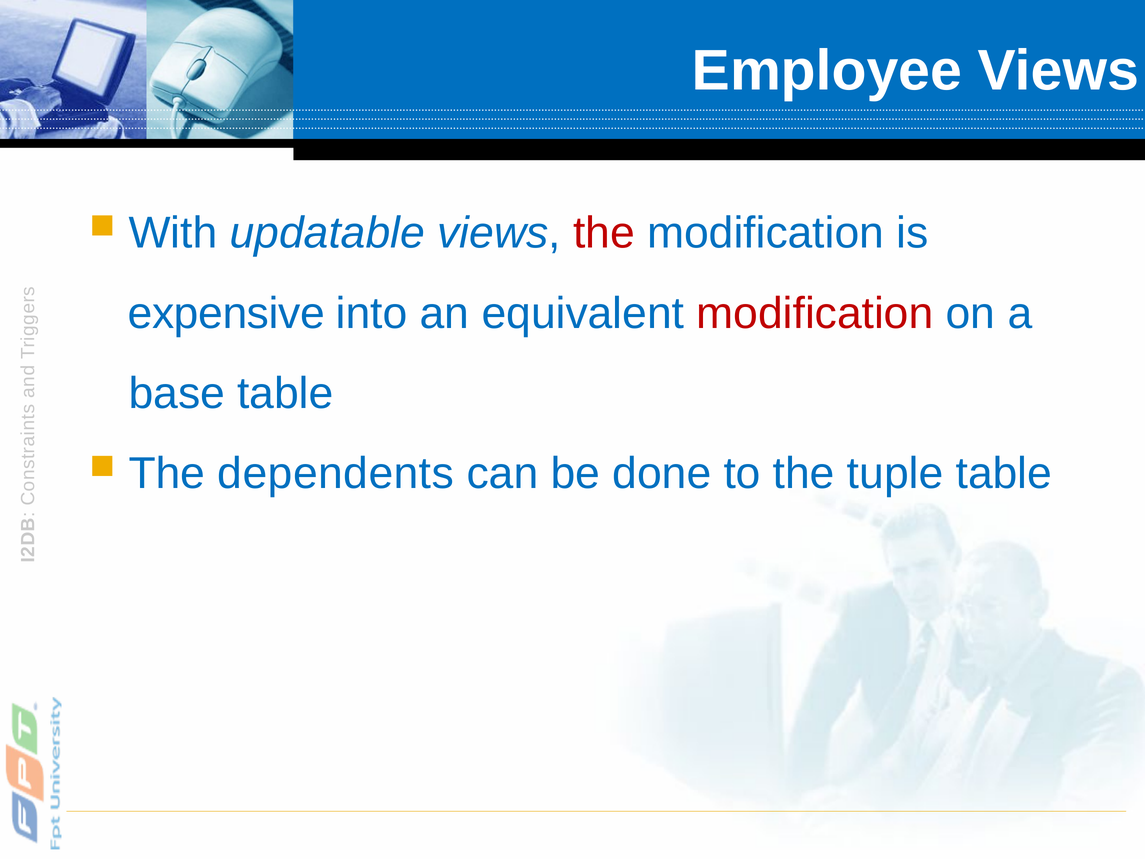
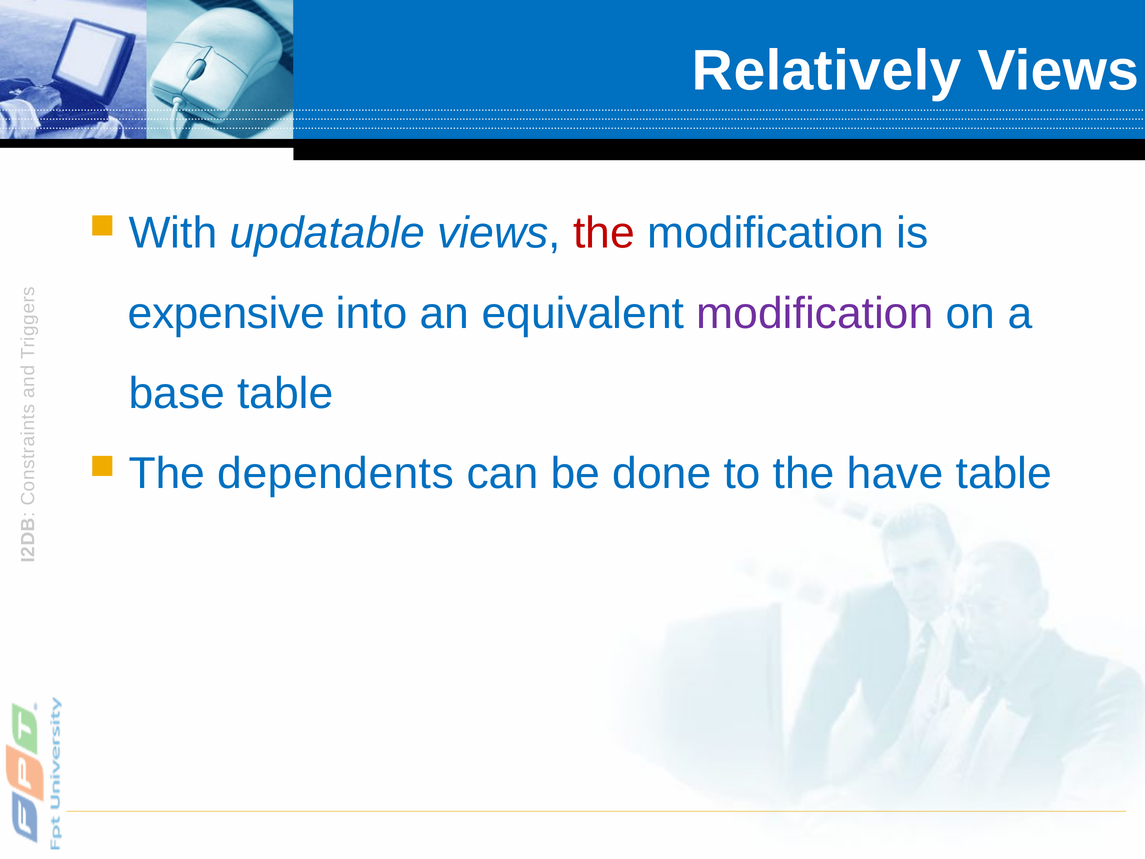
Employee: Employee -> Relatively (827, 71)
modification colour: red -> purple (815, 313)
tuple: tuple -> have (895, 474)
